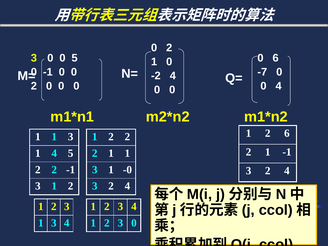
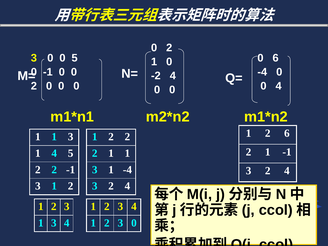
-7: -7 -> -4 (262, 72)
1 -0: -0 -> -4 (127, 170)
